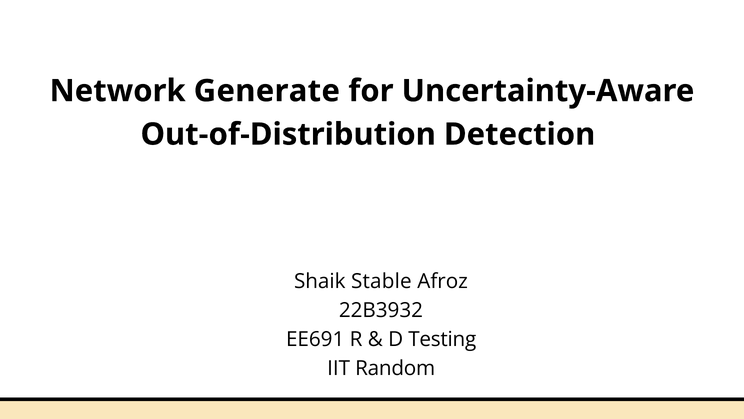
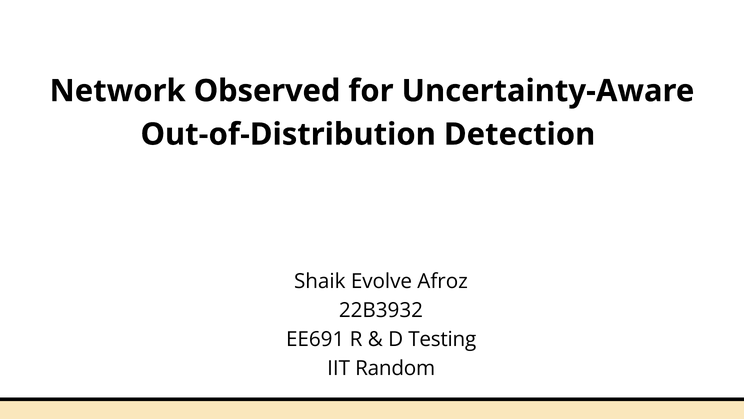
Generate: Generate -> Observed (267, 91)
Stable: Stable -> Evolve (381, 281)
